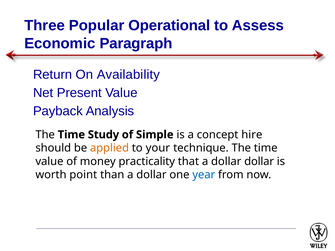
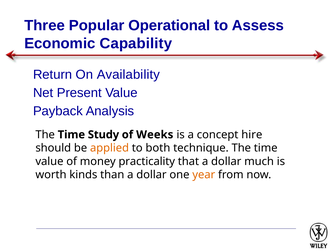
Paragraph: Paragraph -> Capability (136, 43)
Simple: Simple -> Weeks (155, 135)
your: your -> both (158, 148)
dollar dollar: dollar -> much (259, 162)
point: point -> kinds (83, 175)
year colour: blue -> orange (204, 175)
